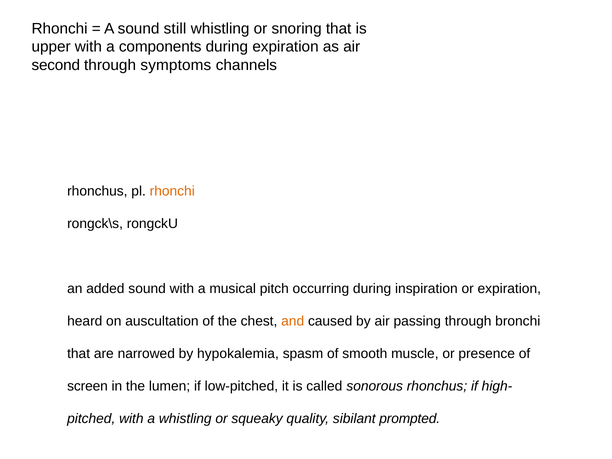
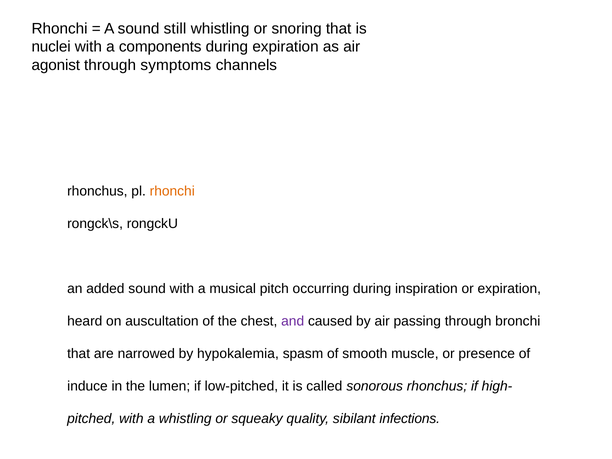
upper: upper -> nuclei (51, 47)
second: second -> agonist (56, 65)
and colour: orange -> purple (293, 321)
screen: screen -> induce (87, 386)
prompted: prompted -> infections (410, 419)
